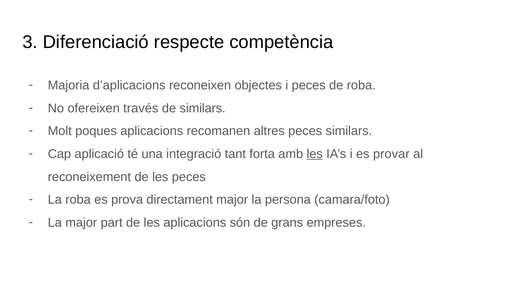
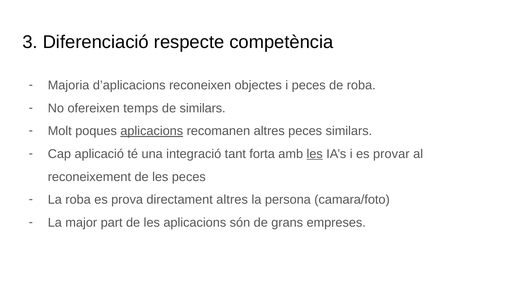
través: través -> temps (141, 108)
aplicacions underline: none -> present (152, 131)
directament major: major -> altres (232, 200)
